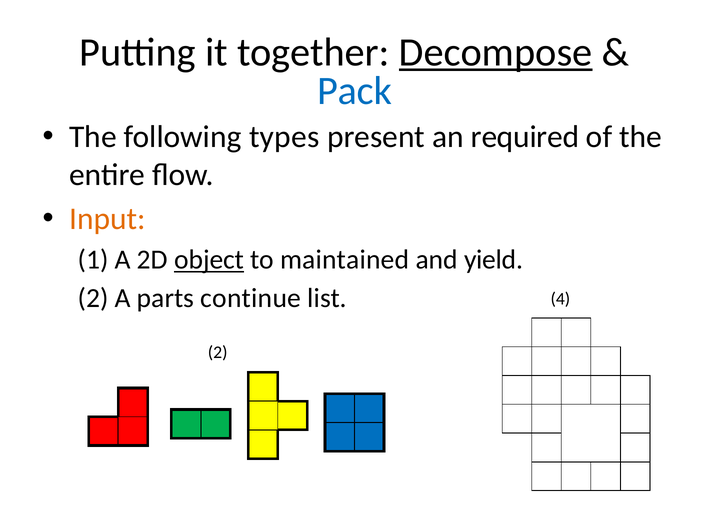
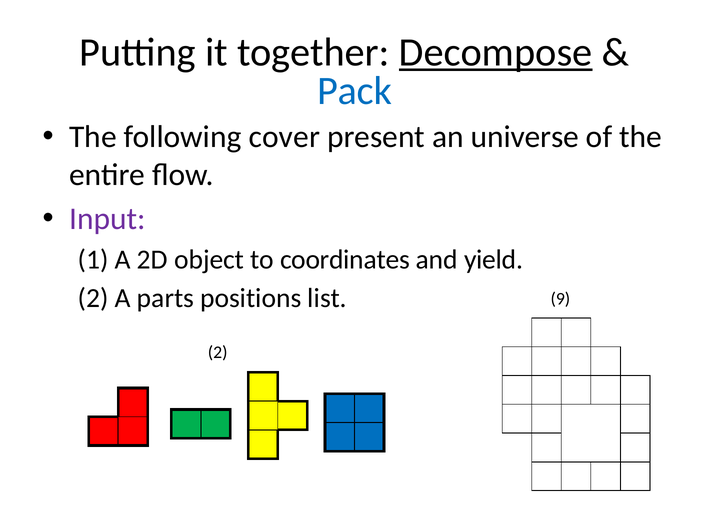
types: types -> cover (284, 137)
required: required -> universe (525, 137)
Input colour: orange -> purple (107, 219)
object underline: present -> none (209, 260)
maintained: maintained -> coordinates (345, 260)
continue: continue -> positions (251, 298)
4: 4 -> 9 (560, 299)
